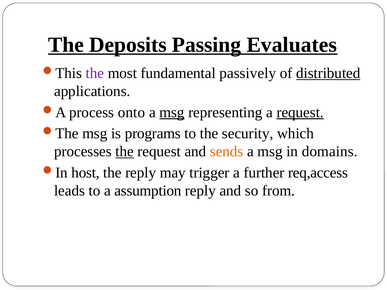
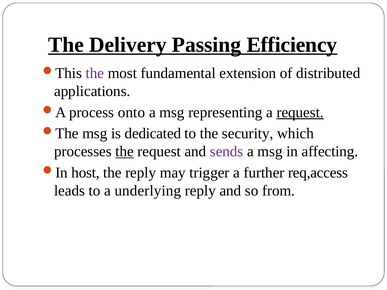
Deposits: Deposits -> Delivery (128, 45)
Evaluates: Evaluates -> Efficiency (292, 45)
passively: passively -> extension (248, 73)
distributed underline: present -> none (328, 73)
msg underline: present -> none (172, 112)
programs: programs -> dedicated (153, 134)
sends colour: orange -> purple (227, 152)
domains: domains -> affecting (330, 152)
assumption: assumption -> underlying (148, 191)
